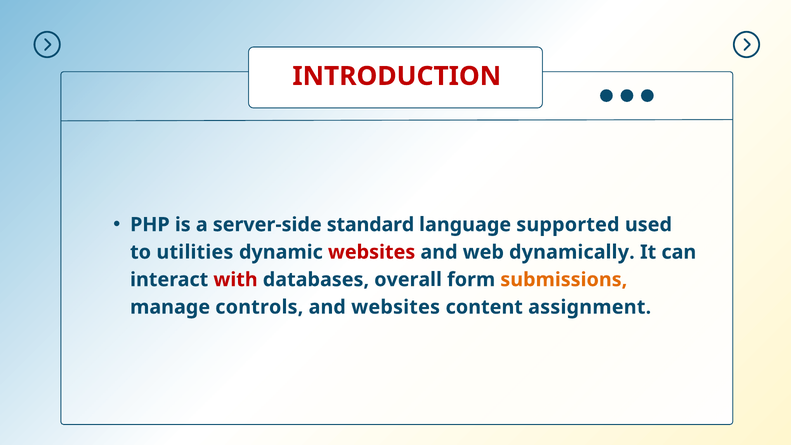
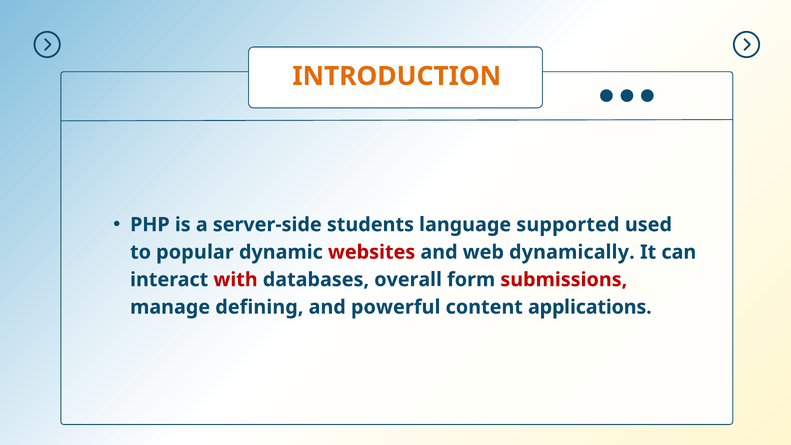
INTRODUCTION colour: red -> orange (397, 76)
standard: standard -> students (370, 225)
utilities: utilities -> popular (195, 252)
submissions colour: orange -> red (564, 280)
controls: controls -> defining (259, 307)
and websites: websites -> powerful (396, 307)
assignment: assignment -> applications (590, 307)
